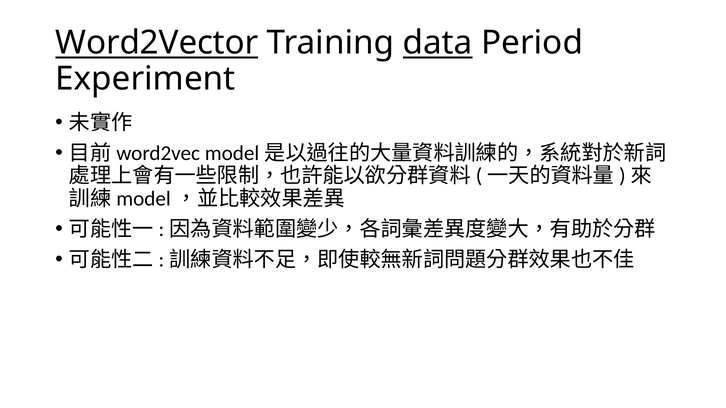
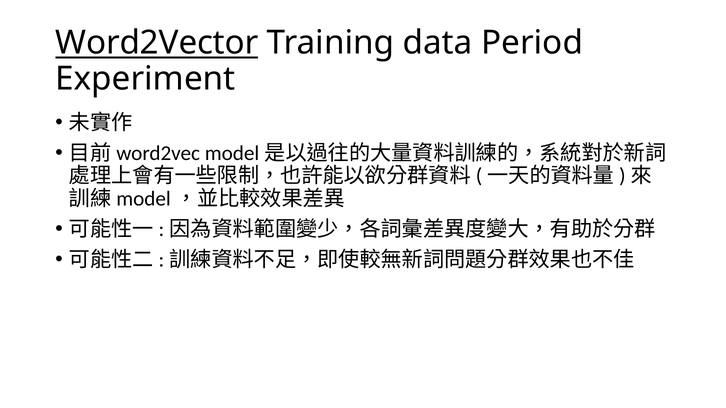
data underline: present -> none (438, 43)
